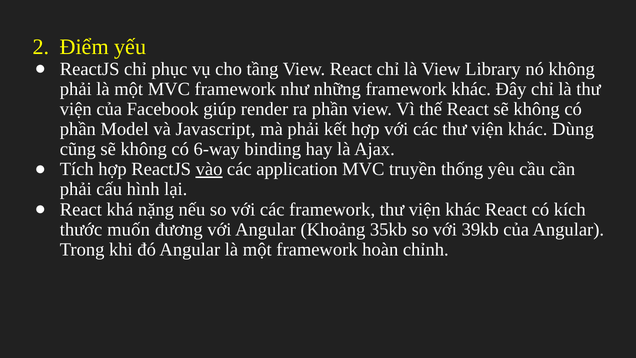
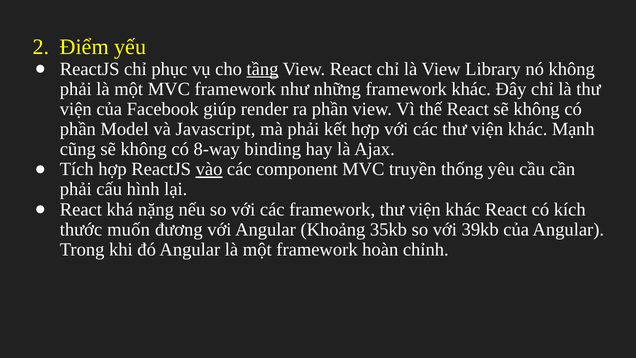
tầng underline: none -> present (263, 69)
Dùng: Dùng -> Mạnh (573, 129)
6-way: 6-way -> 8-way (217, 149)
application: application -> component (297, 169)
